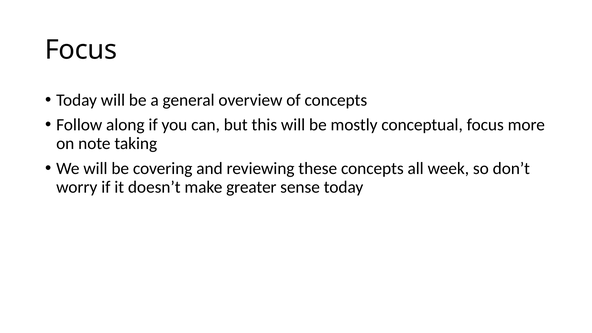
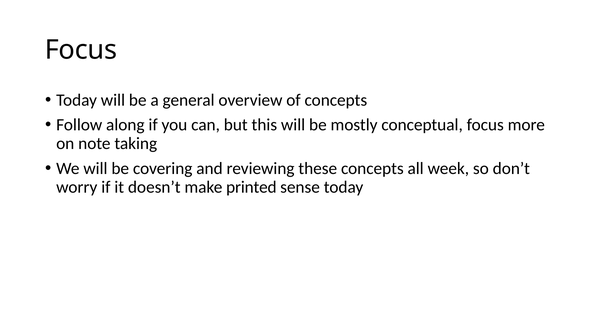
greater: greater -> printed (251, 187)
